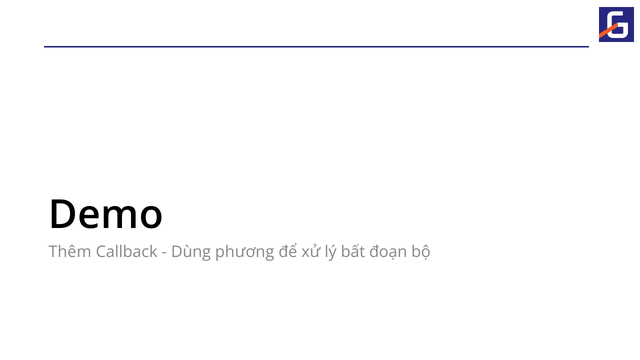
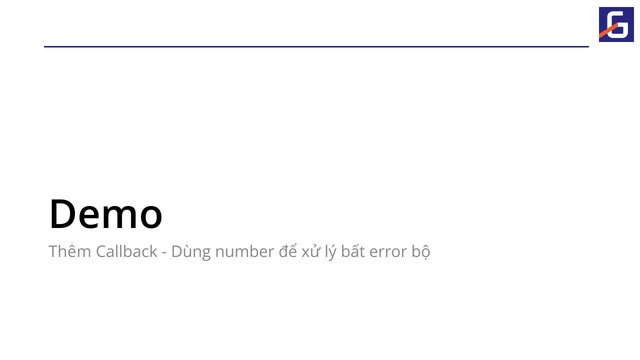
phương: phương -> number (245, 252)
đoạn: đoạn -> error (388, 252)
